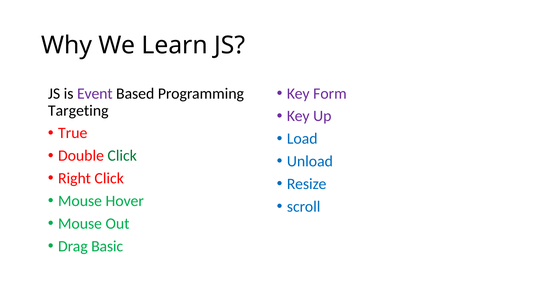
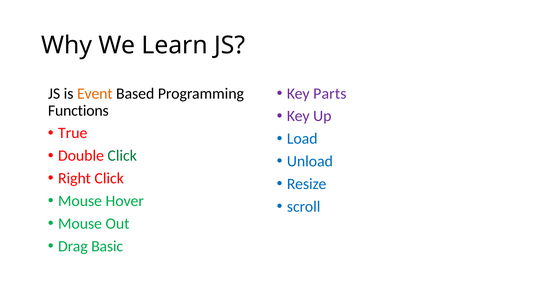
Form: Form -> Parts (330, 93)
Event colour: purple -> orange (95, 93)
Targeting: Targeting -> Functions (78, 110)
